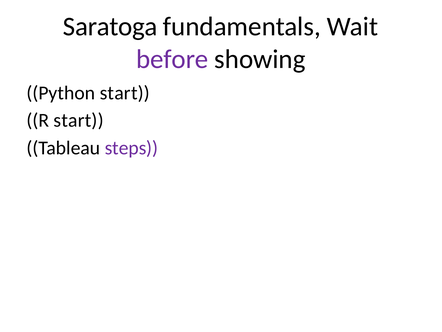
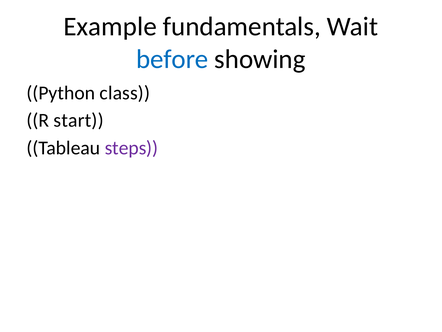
Saratoga: Saratoga -> Example (110, 27)
before colour: purple -> blue (172, 59)
Python start: start -> class (125, 93)
